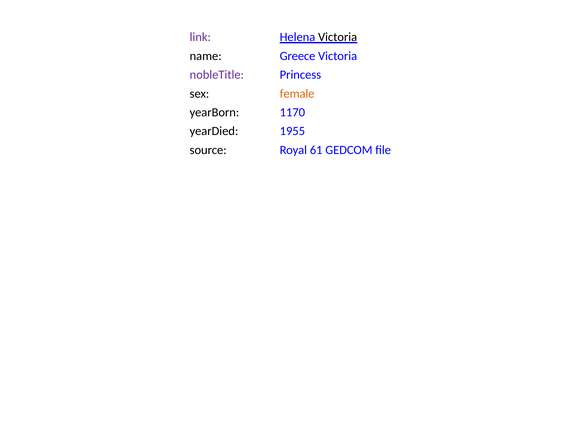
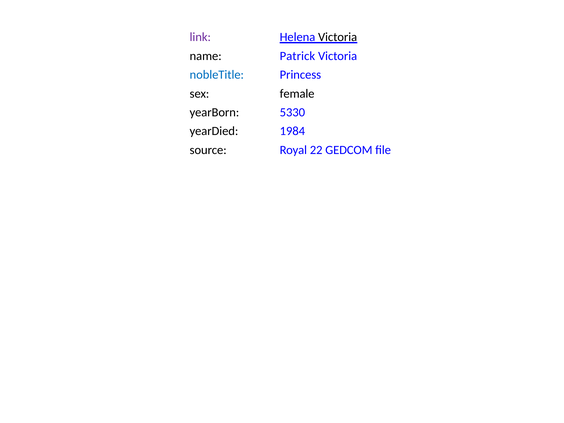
Greece: Greece -> Patrick (297, 56)
nobleTitle colour: purple -> blue (217, 75)
female colour: orange -> black (297, 94)
1170: 1170 -> 5330 (292, 112)
1955: 1955 -> 1984 (292, 131)
61: 61 -> 22 (316, 150)
